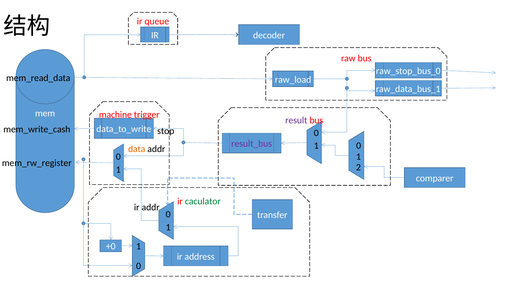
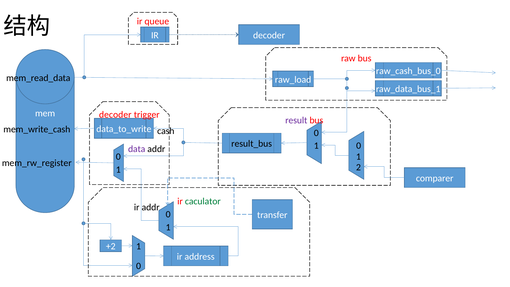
raw_stop_bus_0: raw_stop_bus_0 -> raw_cash_bus_0 (408, 71)
machine: machine -> decoder (115, 115)
stop: stop -> cash (166, 131)
result_bus colour: purple -> black (252, 144)
data colour: orange -> purple (137, 149)
+0: +0 -> +2 (111, 246)
